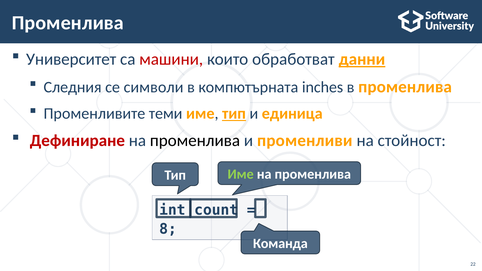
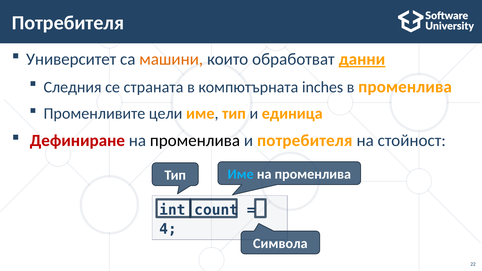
Променлива: Променлива -> Потребителя (68, 23)
машини colour: red -> orange (171, 59)
символи: символи -> страната (154, 87)
теми: теми -> цели (166, 114)
тип underline: present -> none (234, 114)
и променливи: променливи -> потребителя (305, 141)
Име colour: light green -> light blue (241, 174)
8: 8 -> 4 (168, 229)
Команда: Команда -> Символа (280, 244)
